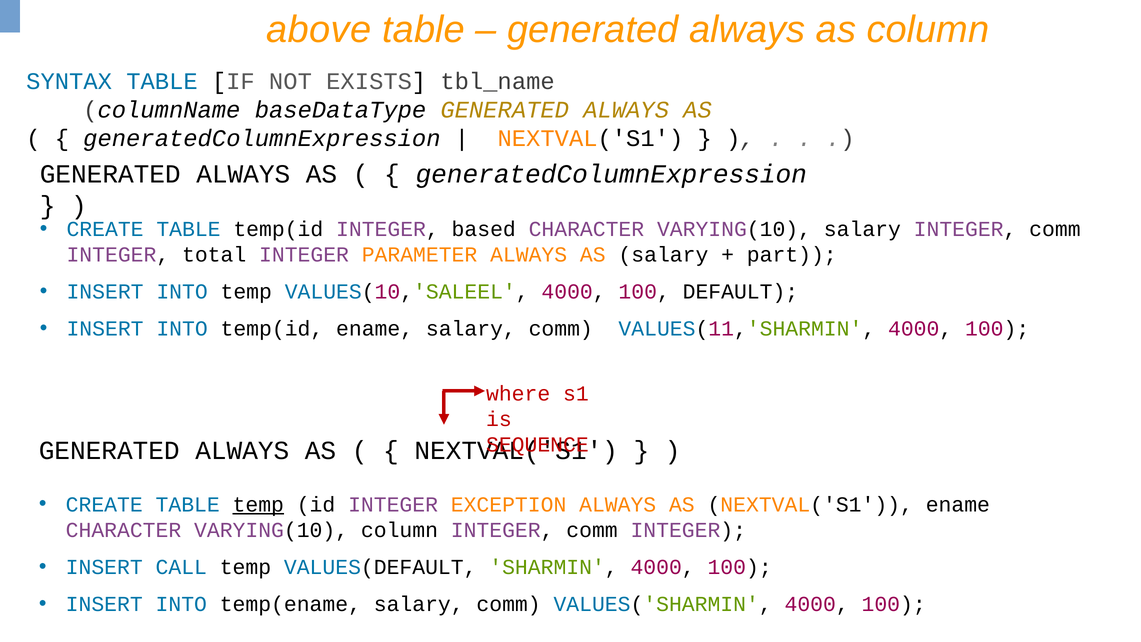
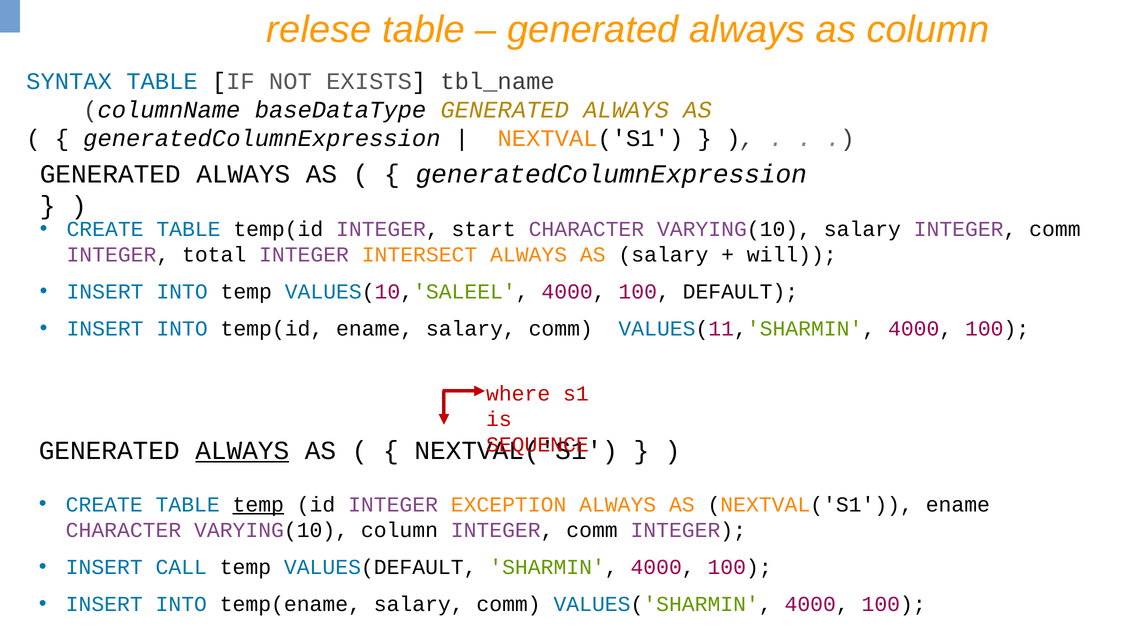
above: above -> relese (319, 30)
based: based -> start (484, 229)
PARAMETER: PARAMETER -> INTERSECT (420, 255)
part: part -> will (792, 255)
ALWAYS underline: none -> present (242, 451)
